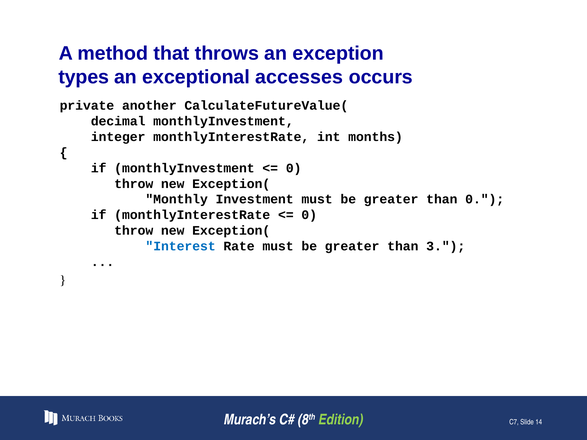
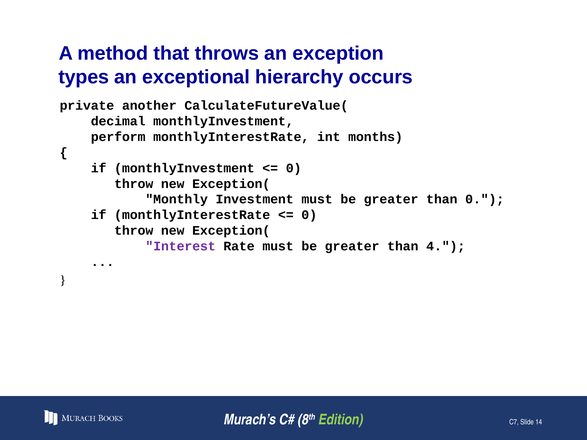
accesses: accesses -> hierarchy (299, 77)
integer: integer -> perform (118, 137)
Interest colour: blue -> purple (181, 246)
3: 3 -> 4 (446, 246)
